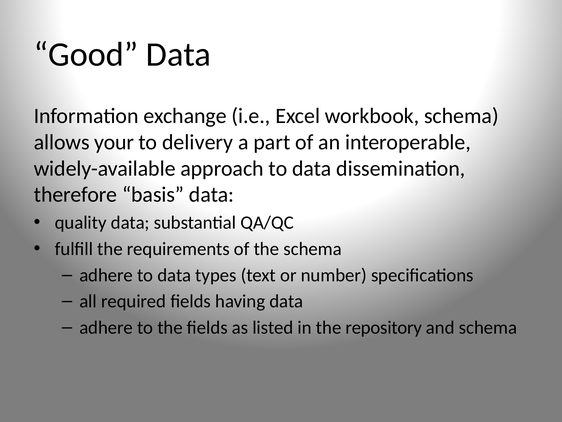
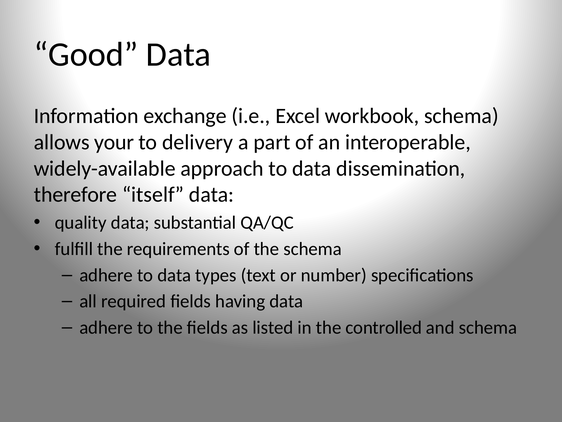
basis: basis -> itself (153, 195)
repository: repository -> controlled (384, 327)
